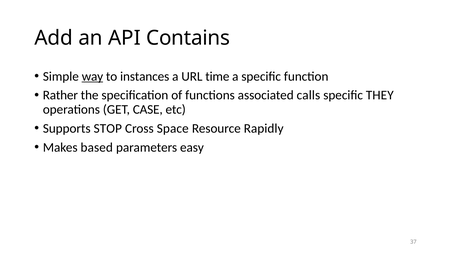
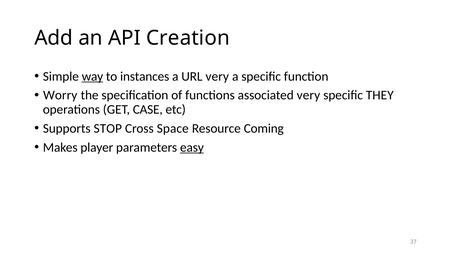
Contains: Contains -> Creation (188, 38)
URL time: time -> very (217, 76)
Rather: Rather -> Worry (60, 95)
associated calls: calls -> very (308, 95)
Rapidly: Rapidly -> Coming (264, 128)
based: based -> player (97, 147)
easy underline: none -> present (192, 147)
